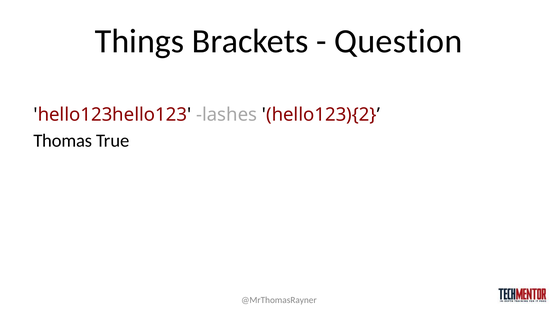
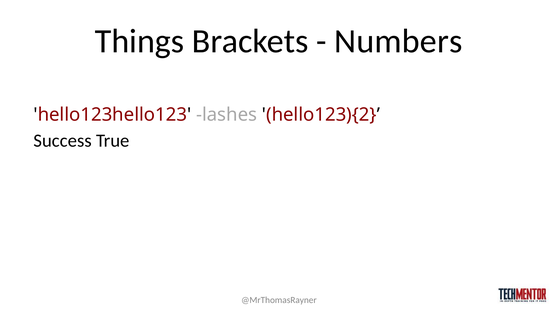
Question: Question -> Numbers (398, 41)
Thomas: Thomas -> Success (63, 141)
